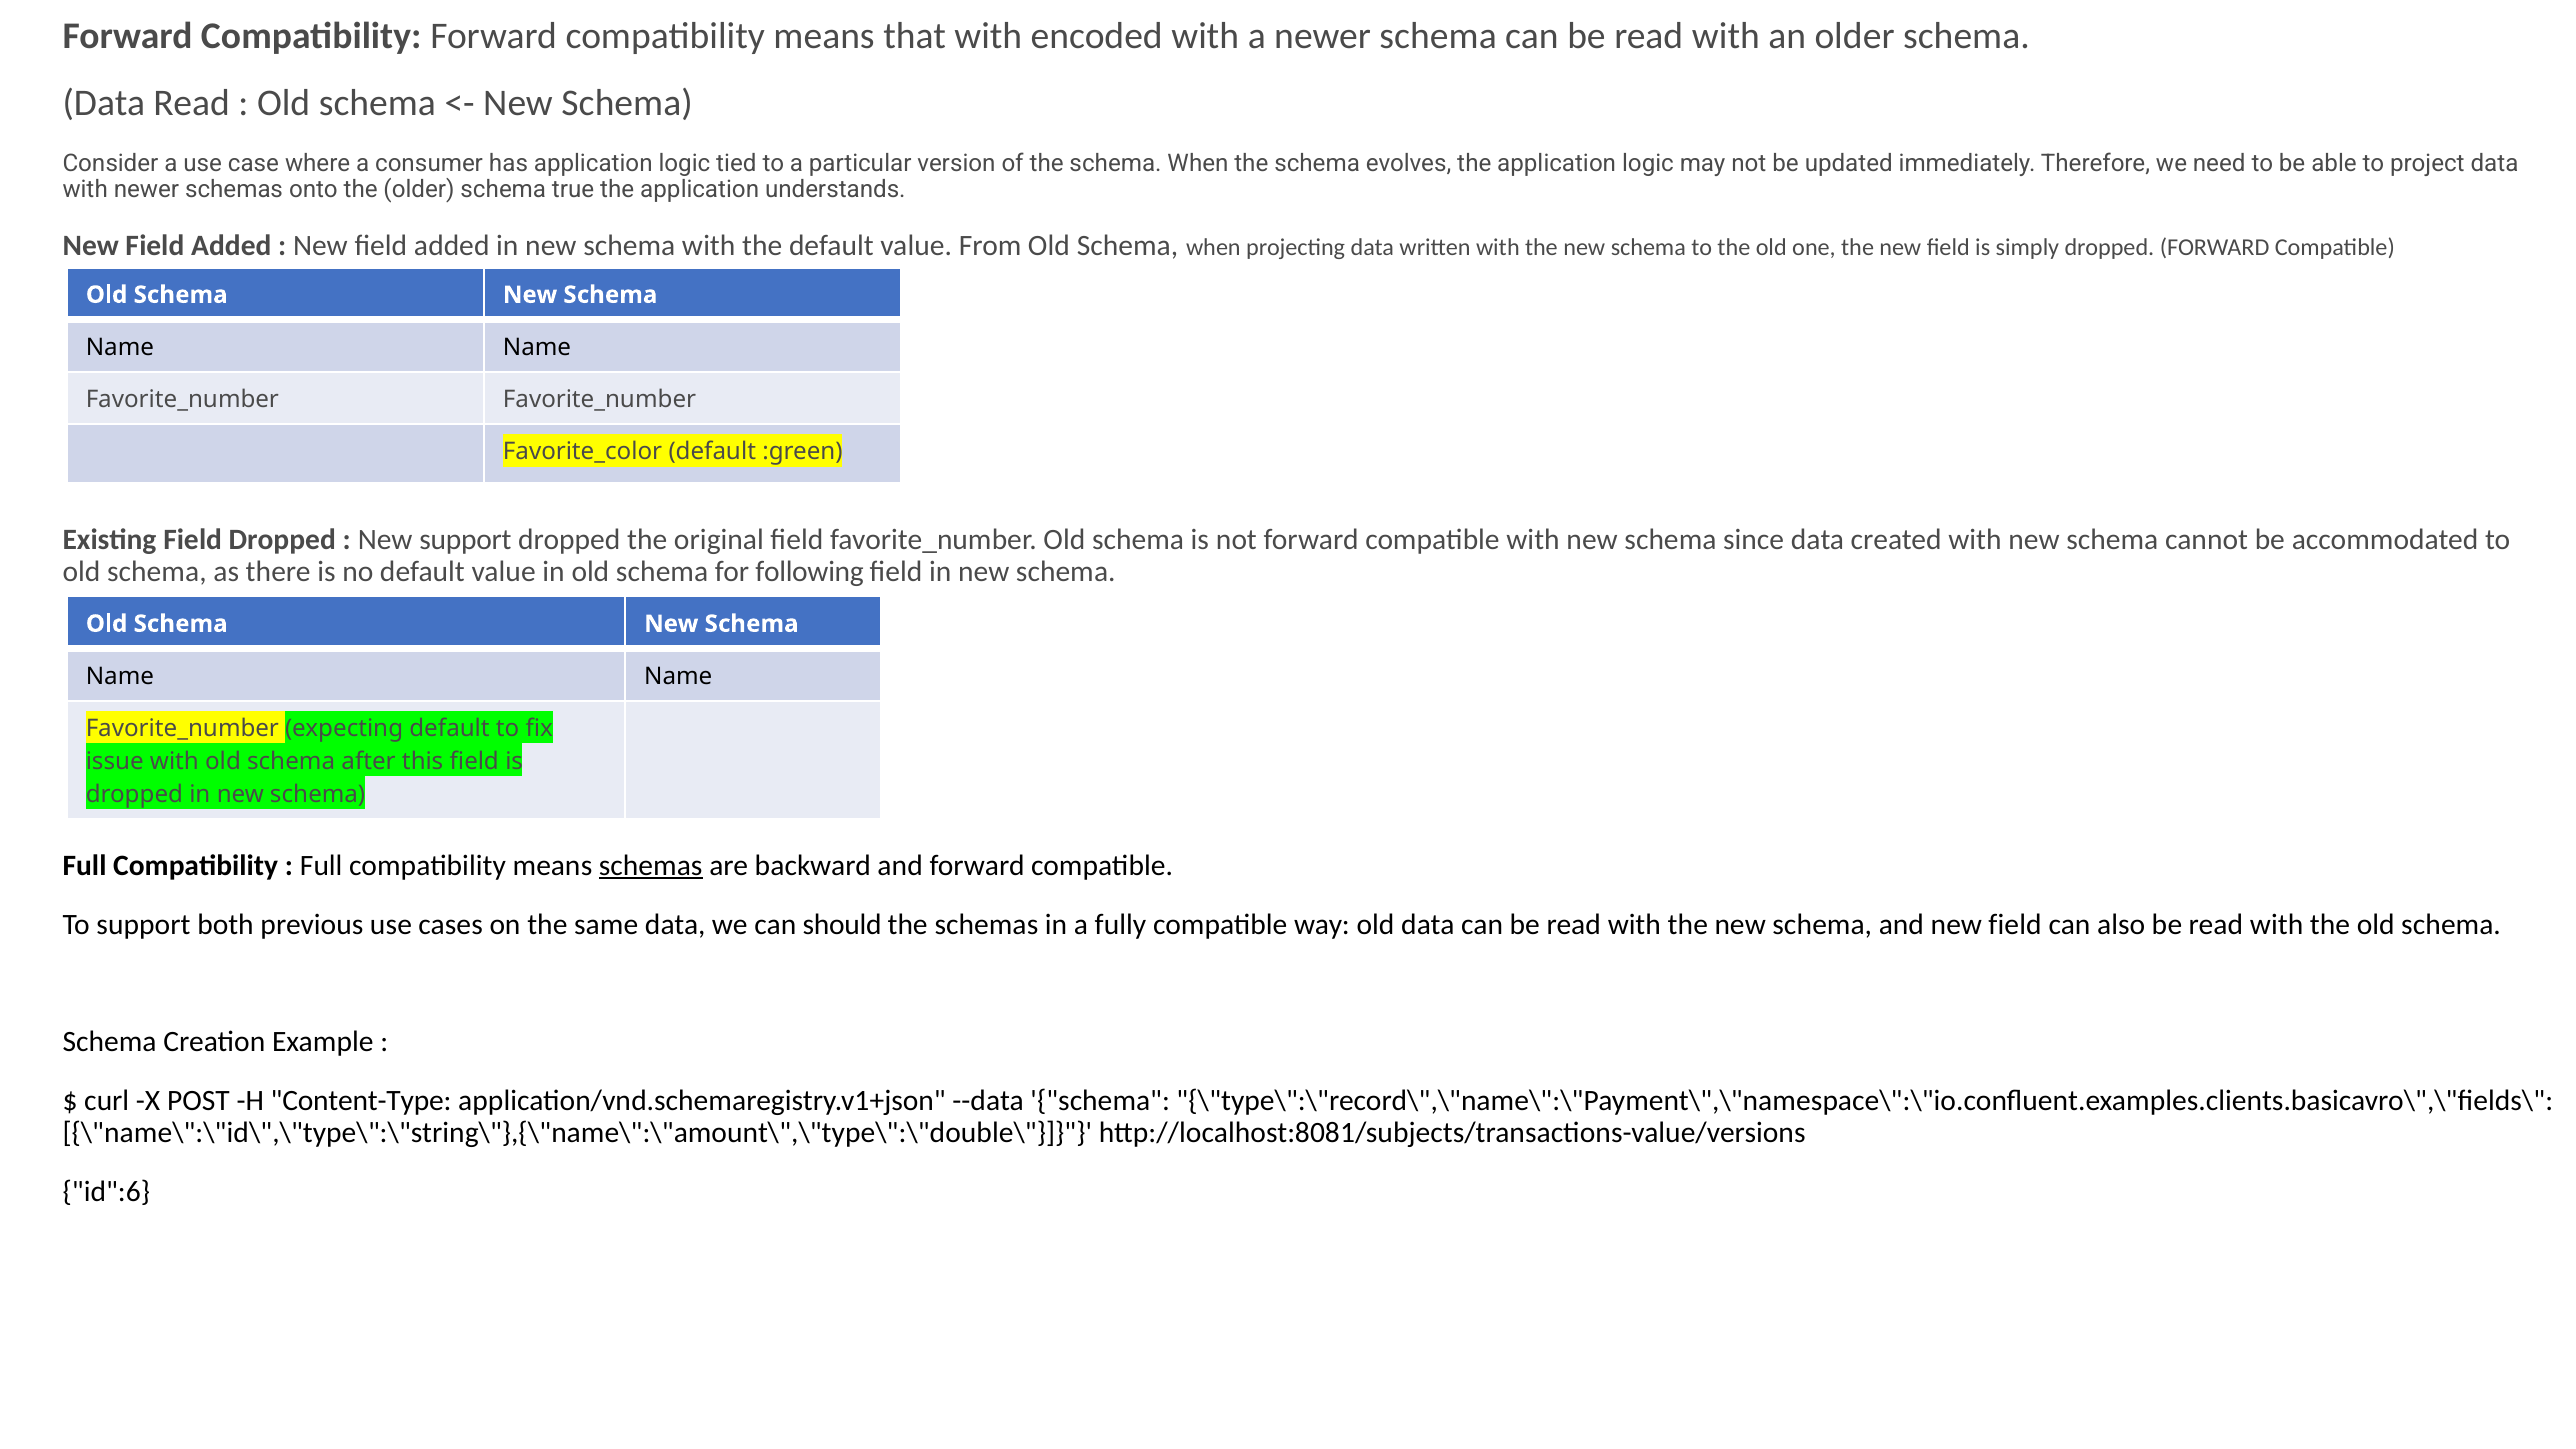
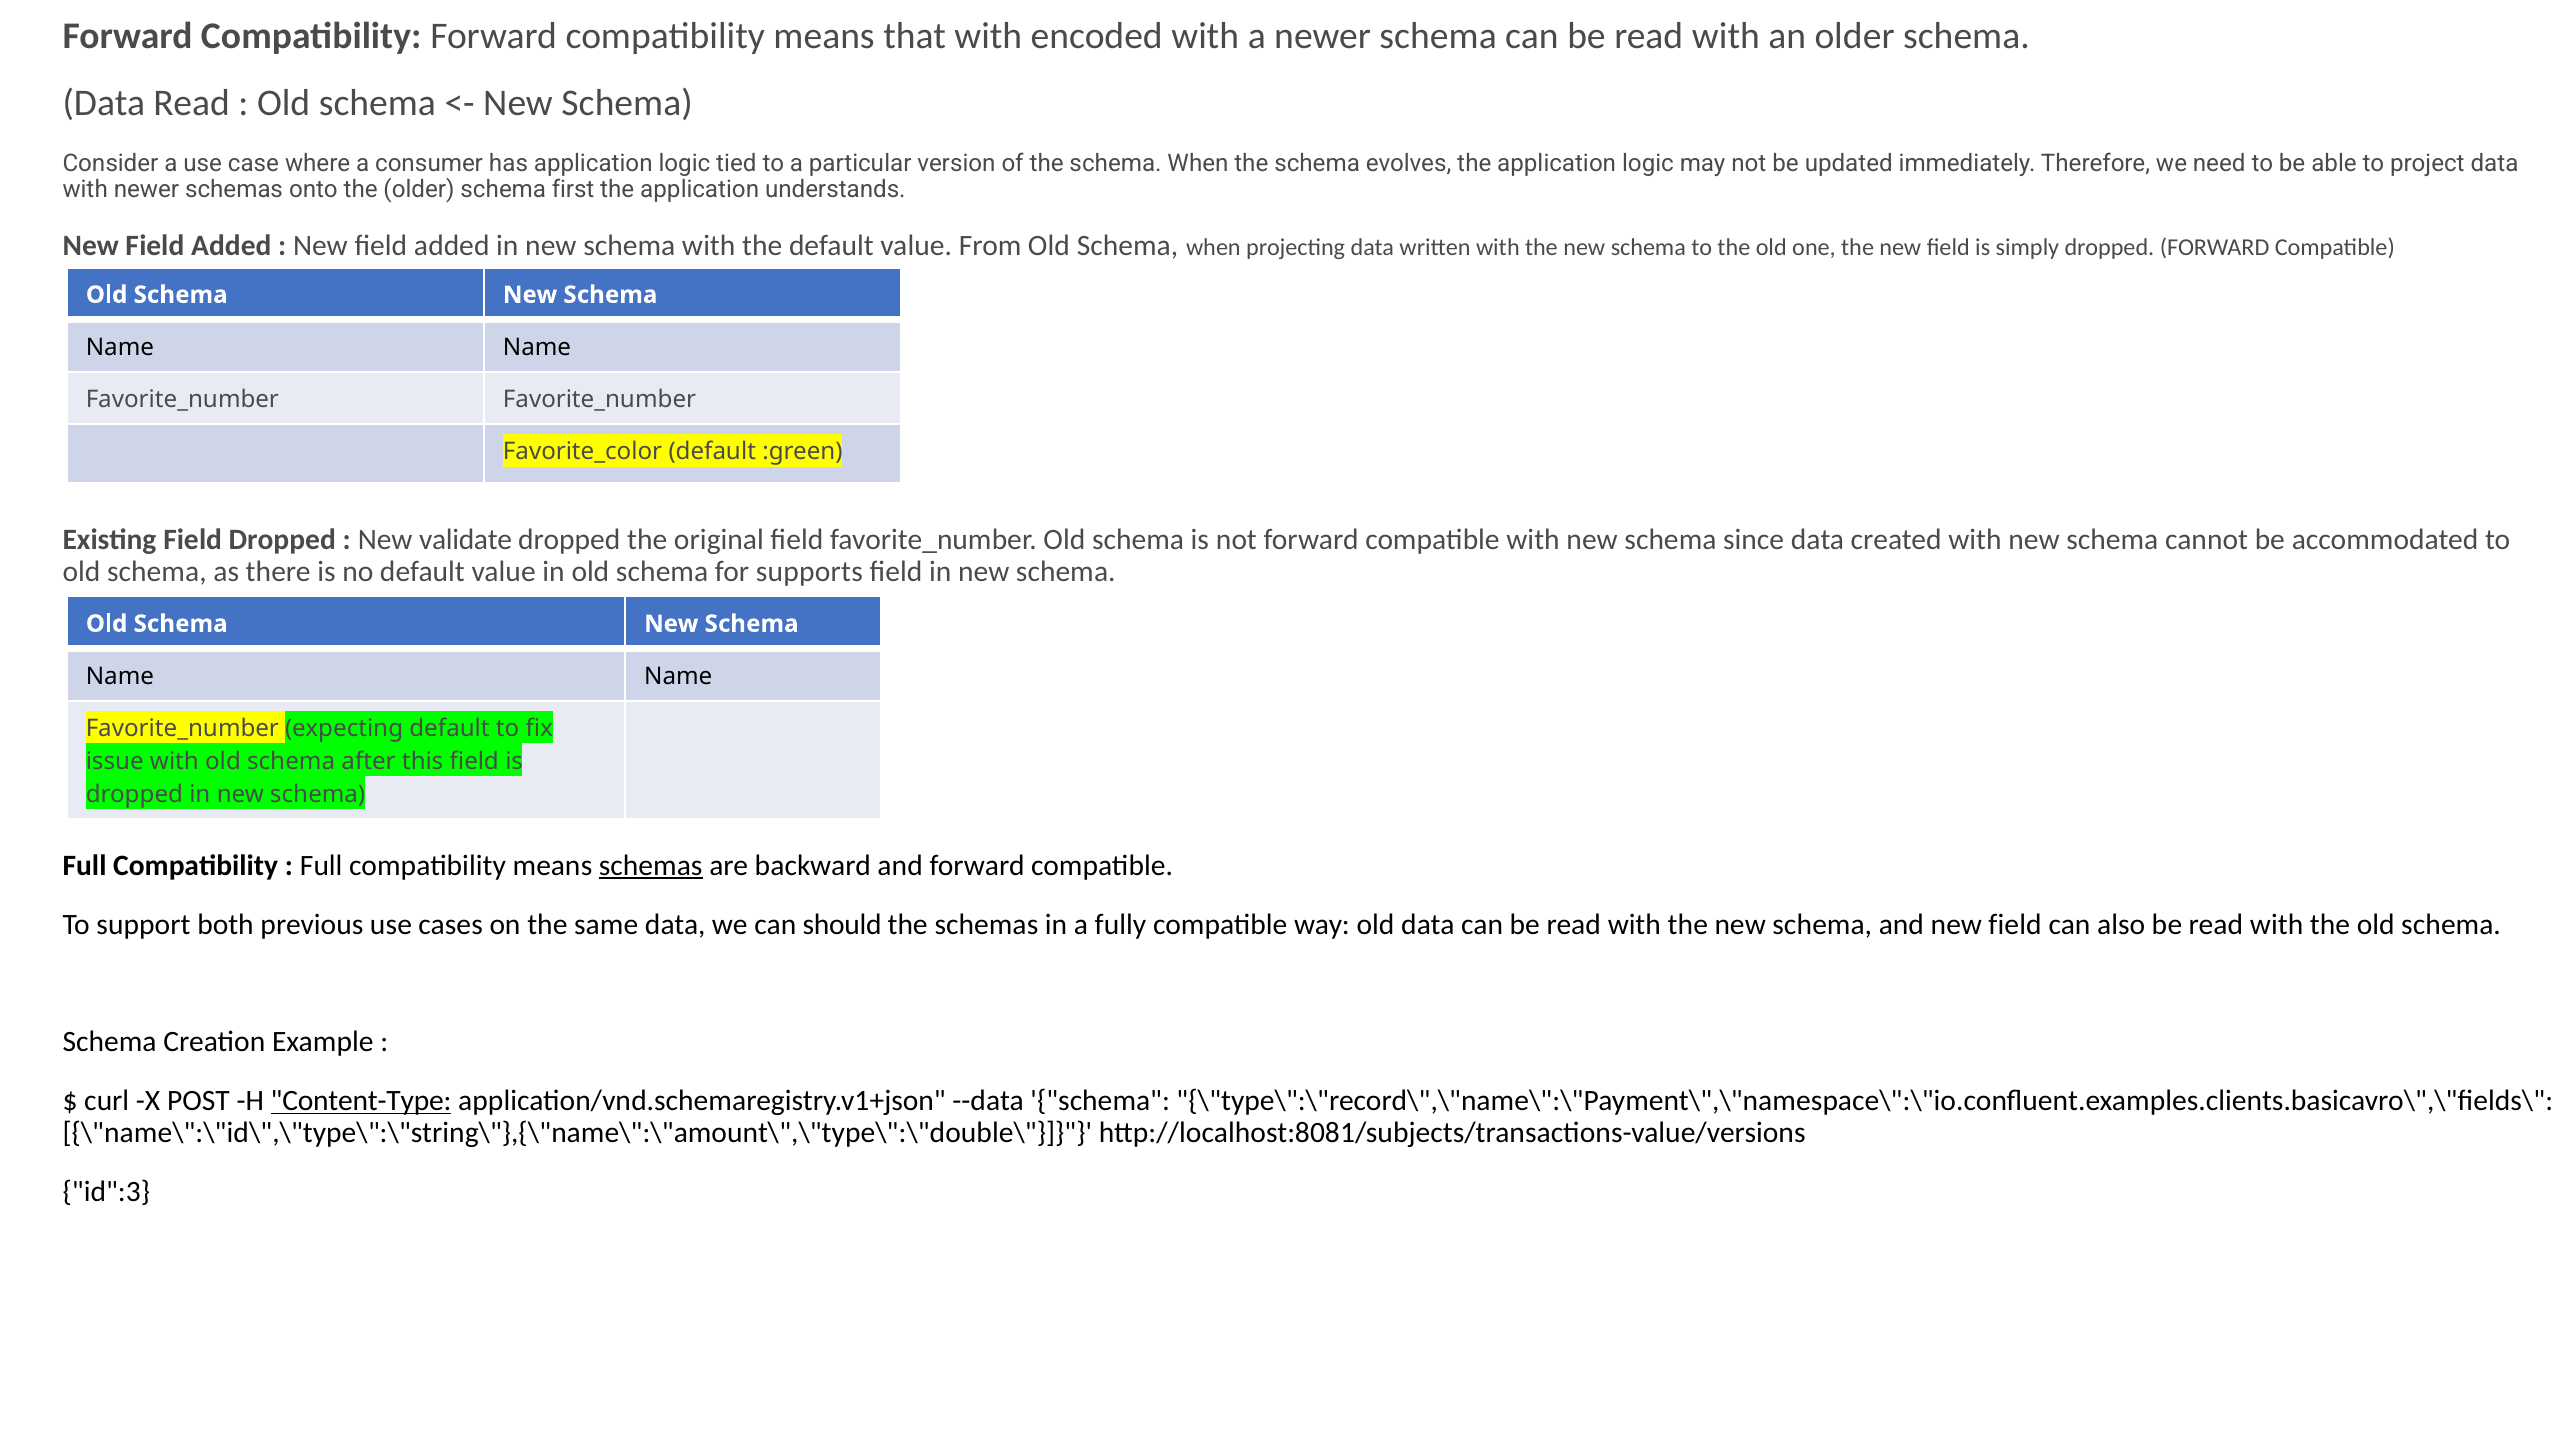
true: true -> first (573, 190)
New support: support -> validate (466, 540)
following: following -> supports (809, 572)
Content-Type underline: none -> present (361, 1101)
id":6: id":6 -> id":3 (106, 1192)
